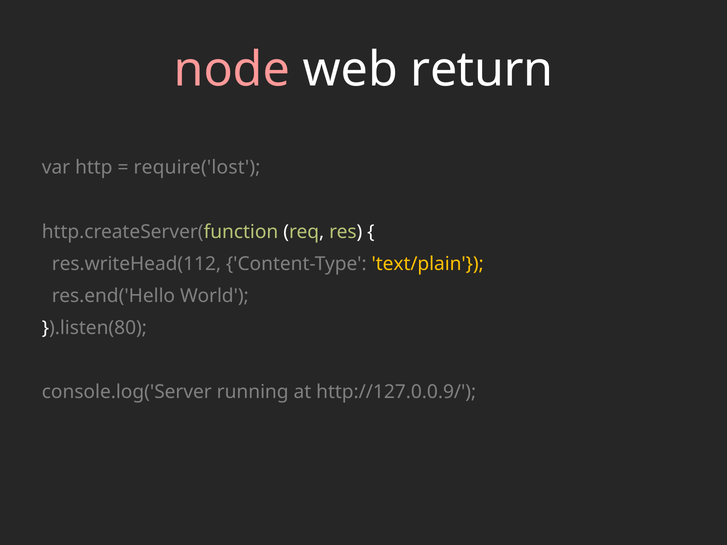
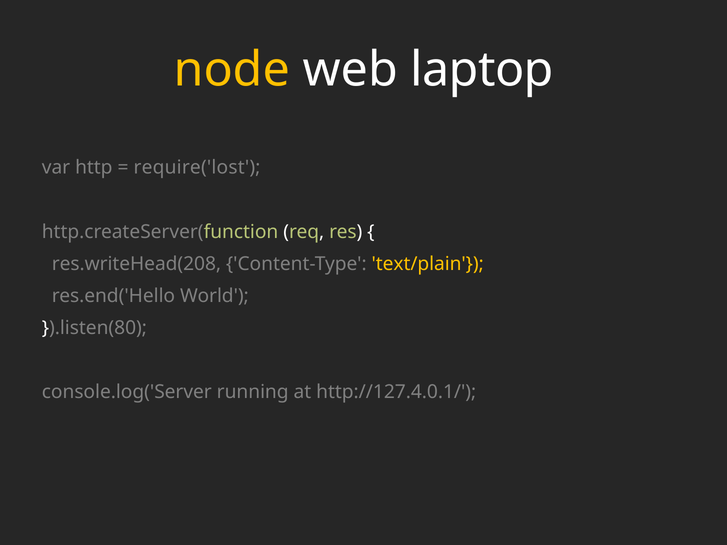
node colour: pink -> yellow (232, 70)
return: return -> laptop (482, 70)
res.writeHead(112: res.writeHead(112 -> res.writeHead(208 (136, 264)
http://127.0.0.9/: http://127.0.0.9/ -> http://127.4.0.1/ (396, 392)
